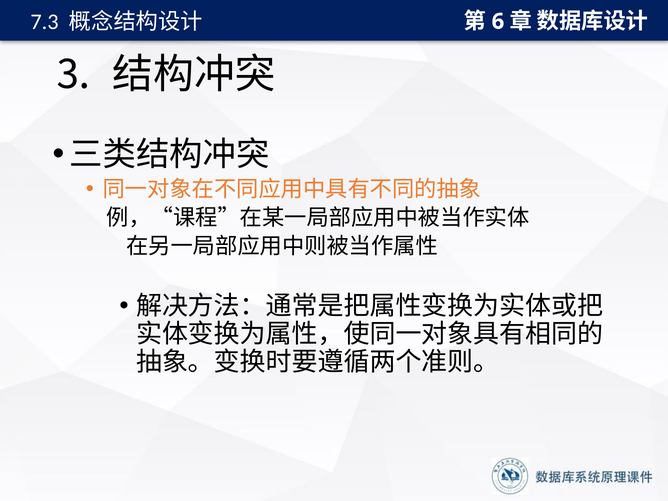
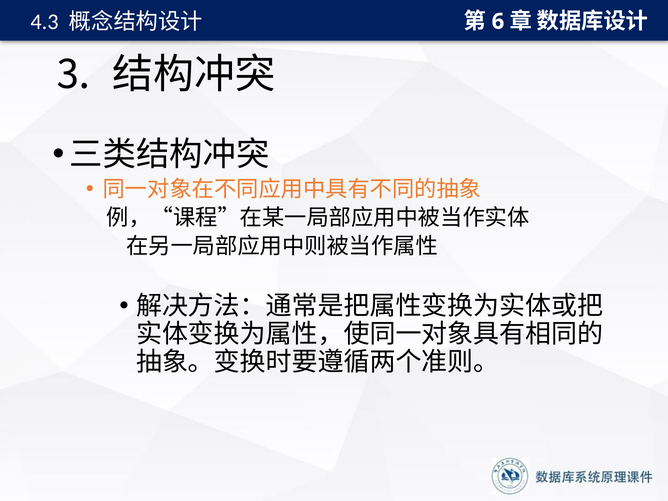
7.3: 7.3 -> 4.3 (45, 22)
